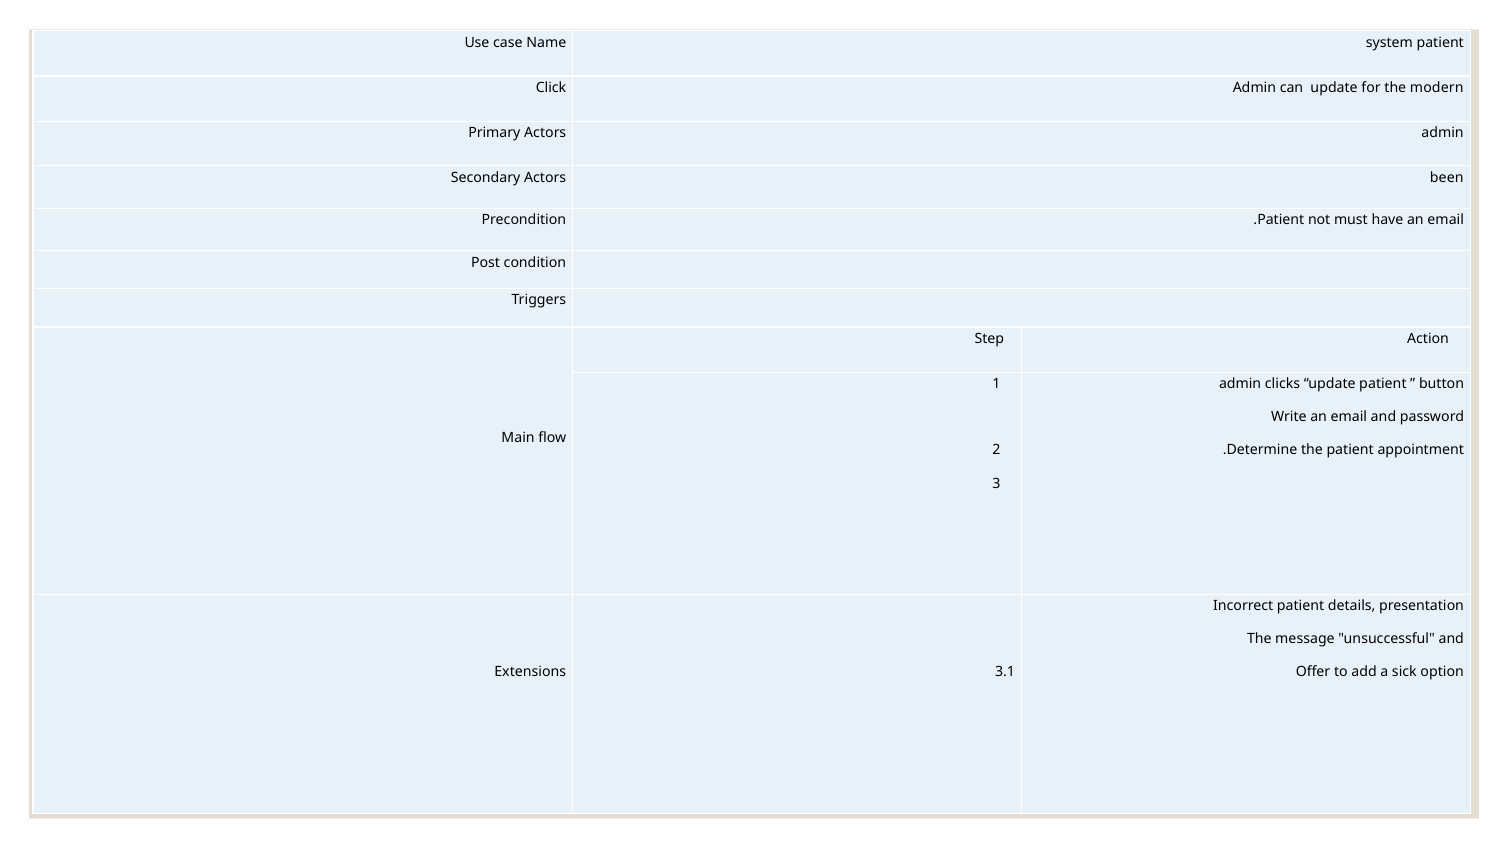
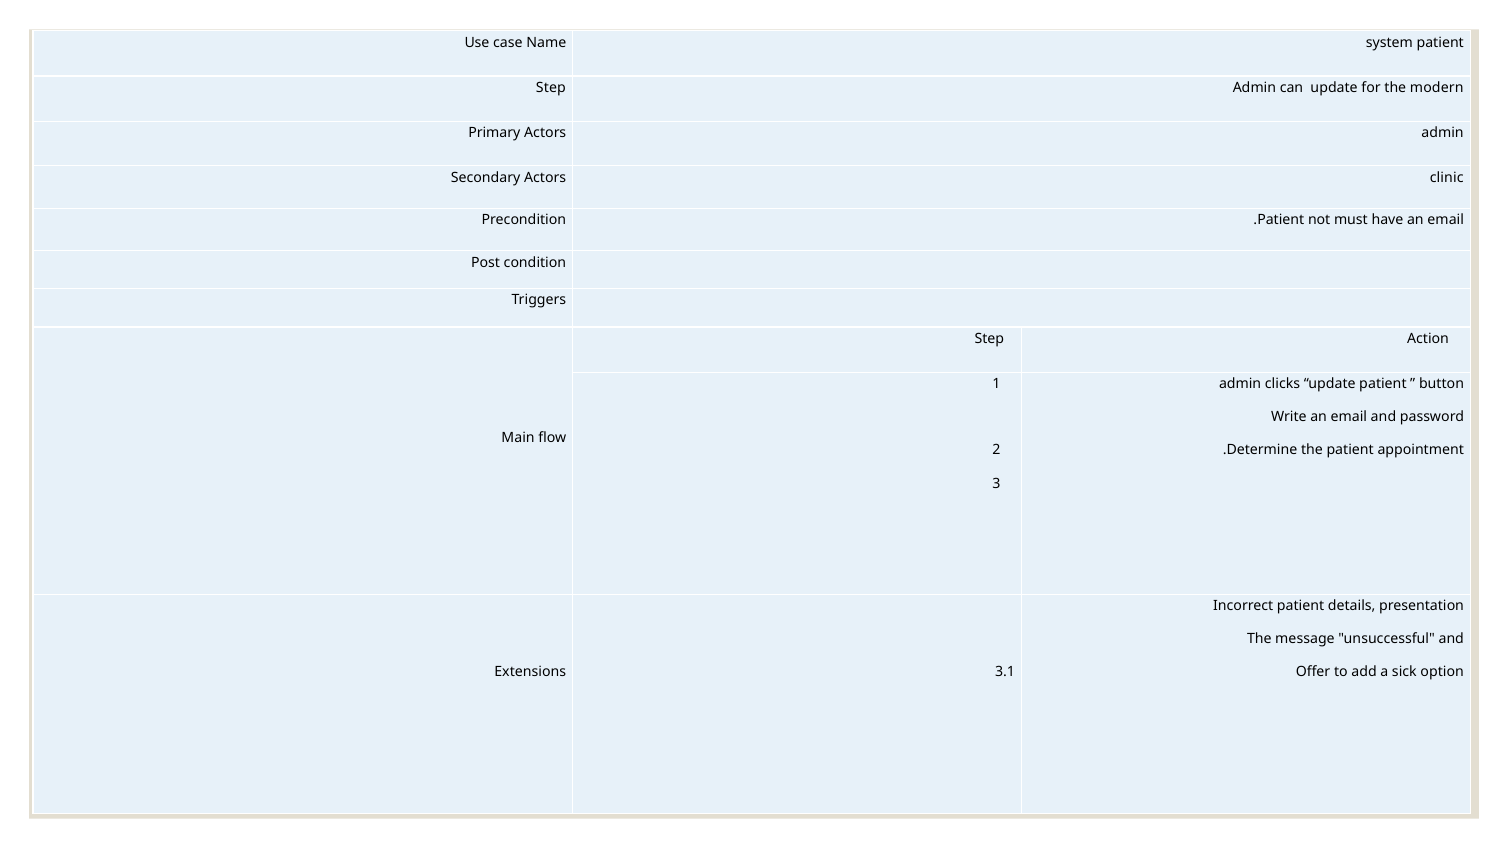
Click: Click -> Step (551, 88)
been: been -> clinic (1447, 178)
